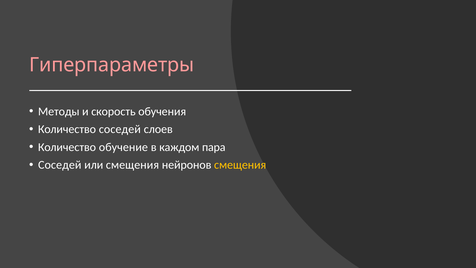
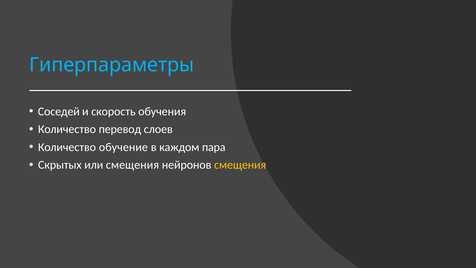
Гиперпараметры colour: pink -> light blue (112, 65)
Методы: Методы -> Соседей (59, 111)
Количество соседей: соседей -> перевод (120, 129)
Соседей: Соседей -> Скрытых (60, 165)
